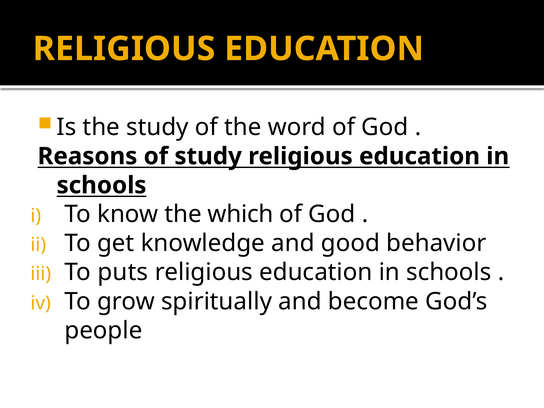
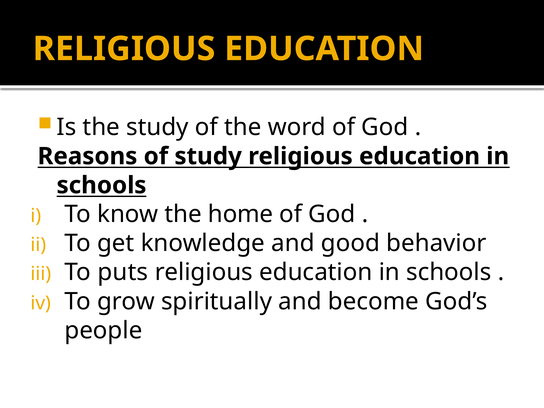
which: which -> home (241, 214)
